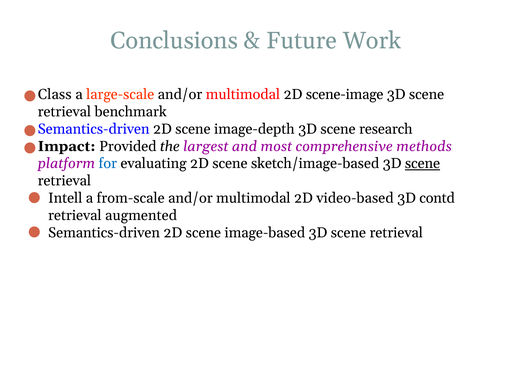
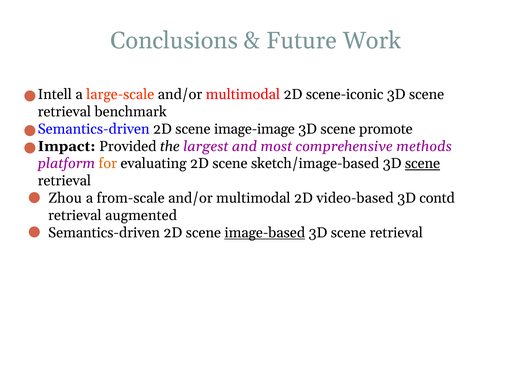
Class: Class -> Intell (55, 94)
scene-image: scene-image -> scene-iconic (345, 94)
image-depth: image-depth -> image-image (254, 129)
research: research -> promote (386, 129)
for colour: blue -> orange (108, 163)
Intell: Intell -> Zhou (65, 198)
image-based underline: none -> present (265, 232)
